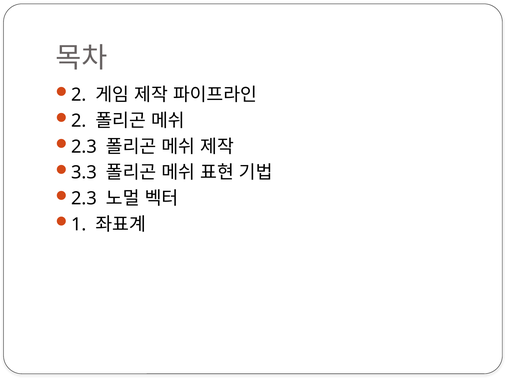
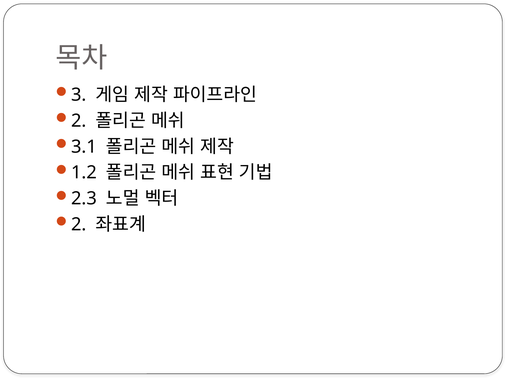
2: 2 -> 3 (79, 95)
2.3: 2.3 -> 3.1 (84, 147)
3.3: 3.3 -> 1.2 (84, 173)
1: 1 -> 2 (79, 225)
